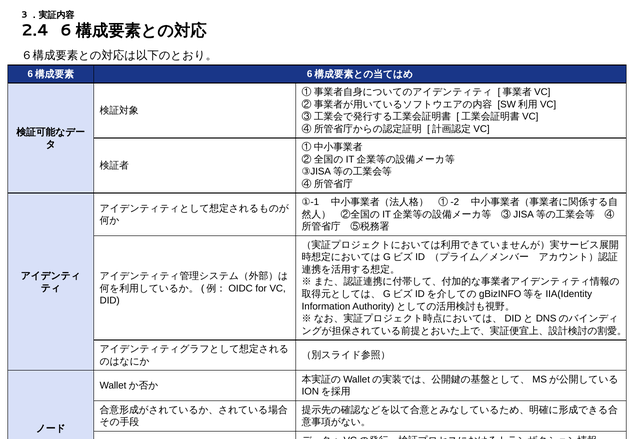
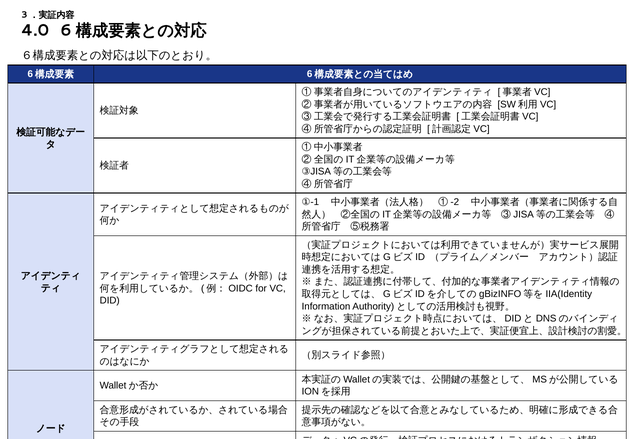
2.4: 2.4 -> 4.0 (35, 30)
